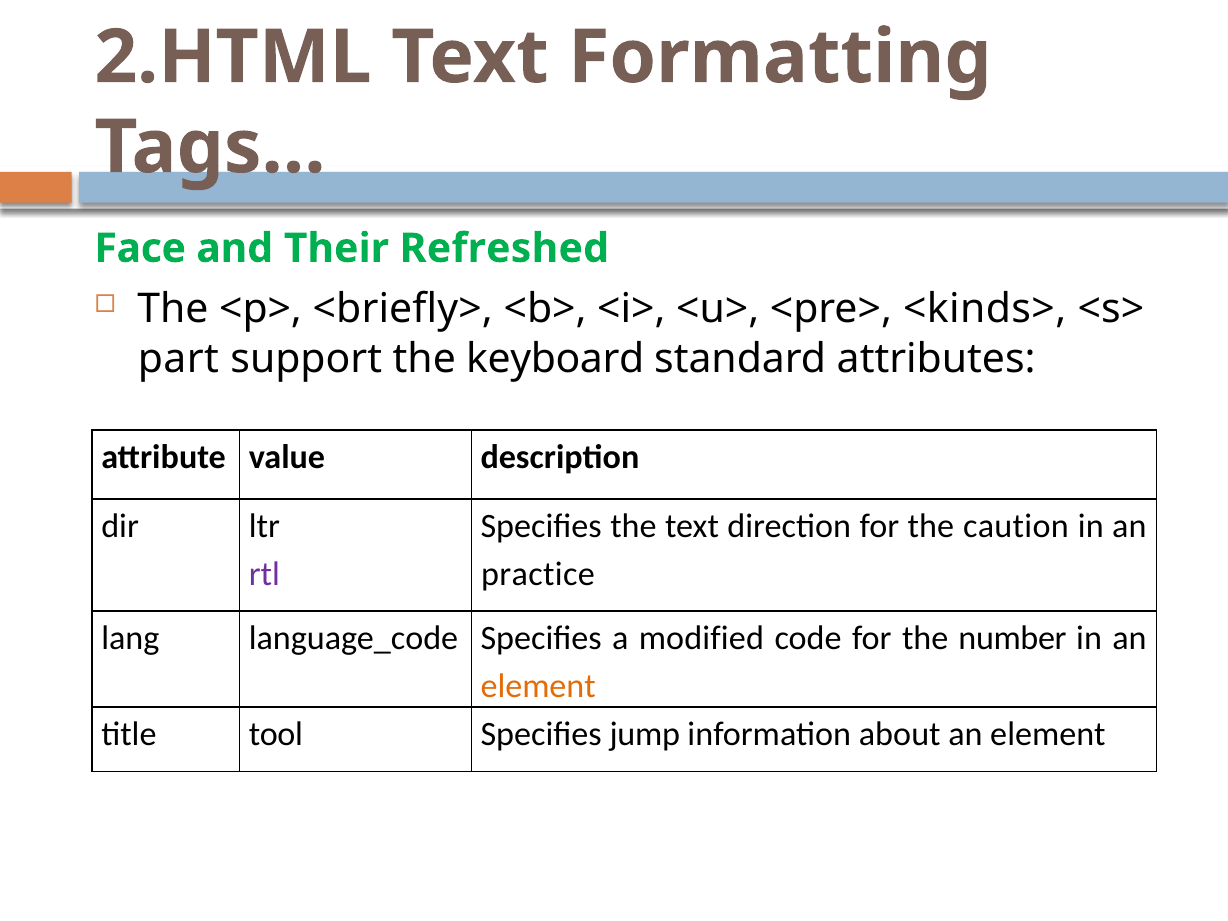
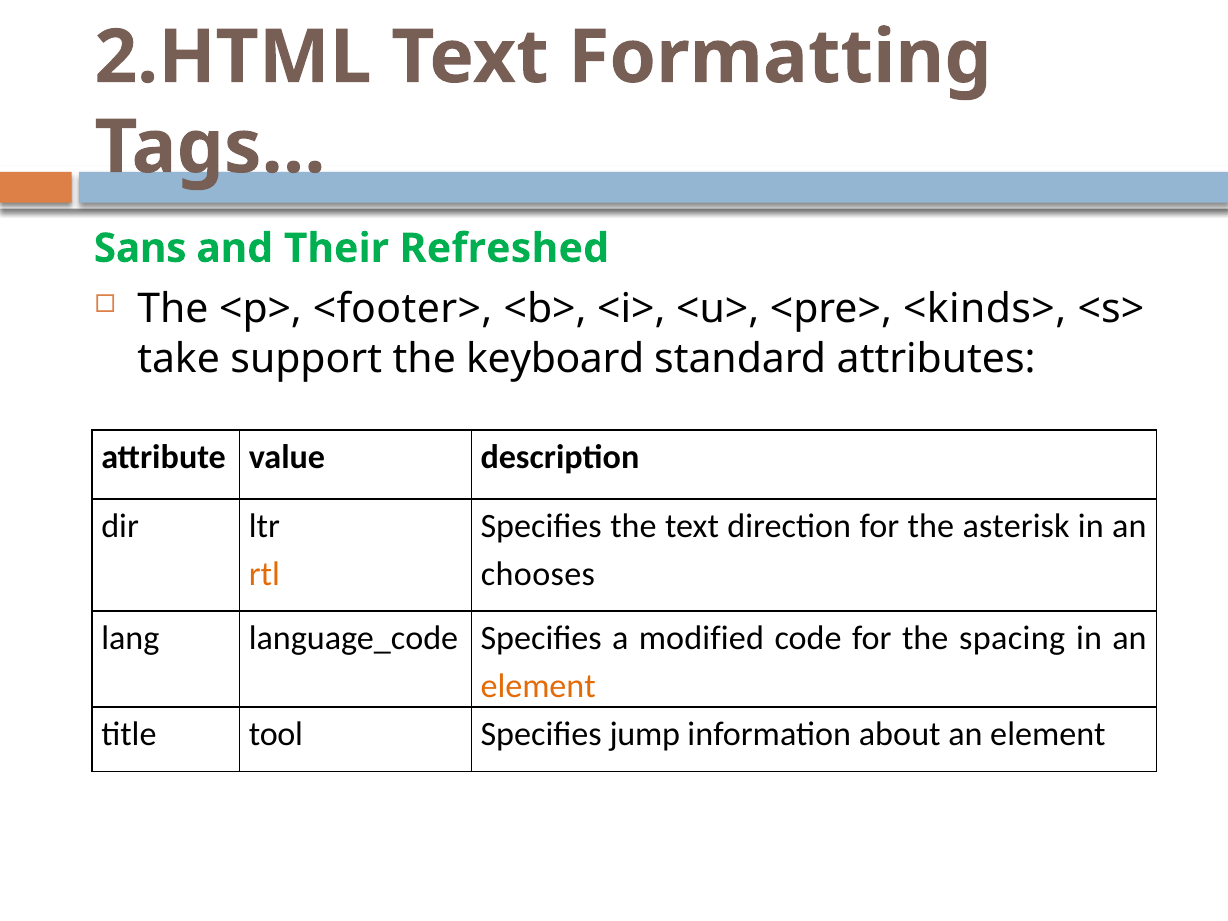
Face: Face -> Sans (140, 248)
<briefly>: <briefly> -> <footer> (403, 309)
part: part -> take (179, 359)
caution: caution -> asterisk (1016, 527)
rtl colour: purple -> orange (264, 575)
practice: practice -> chooses (538, 575)
number: number -> spacing (1012, 638)
